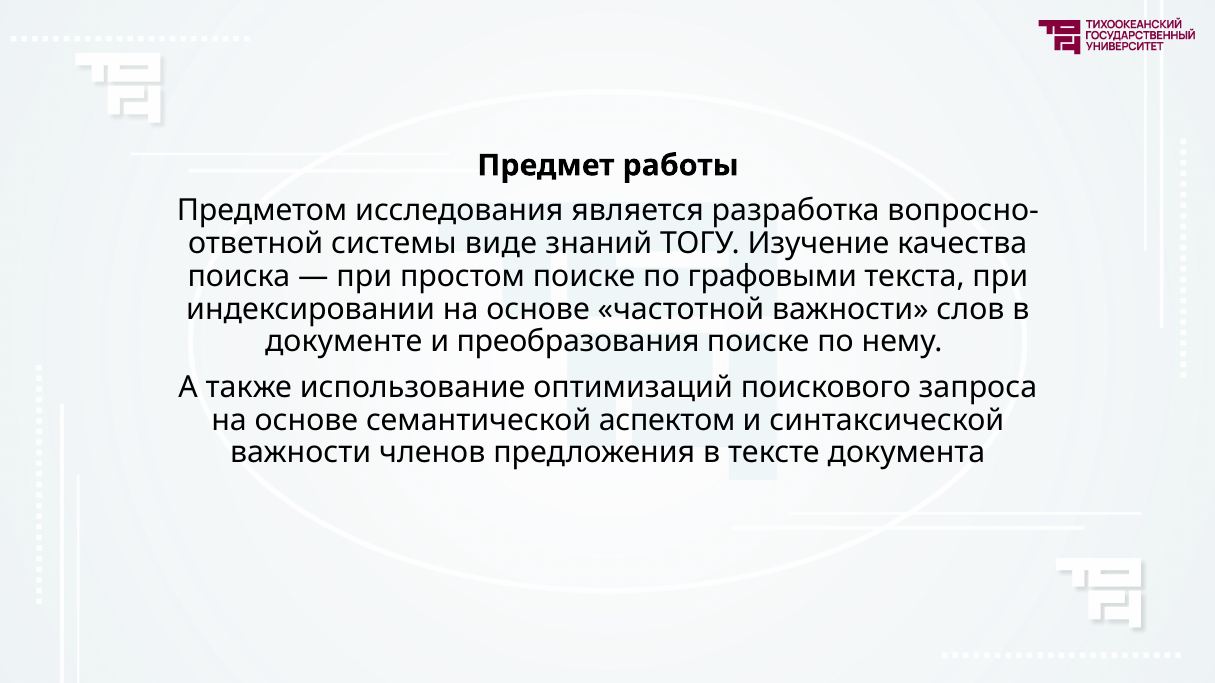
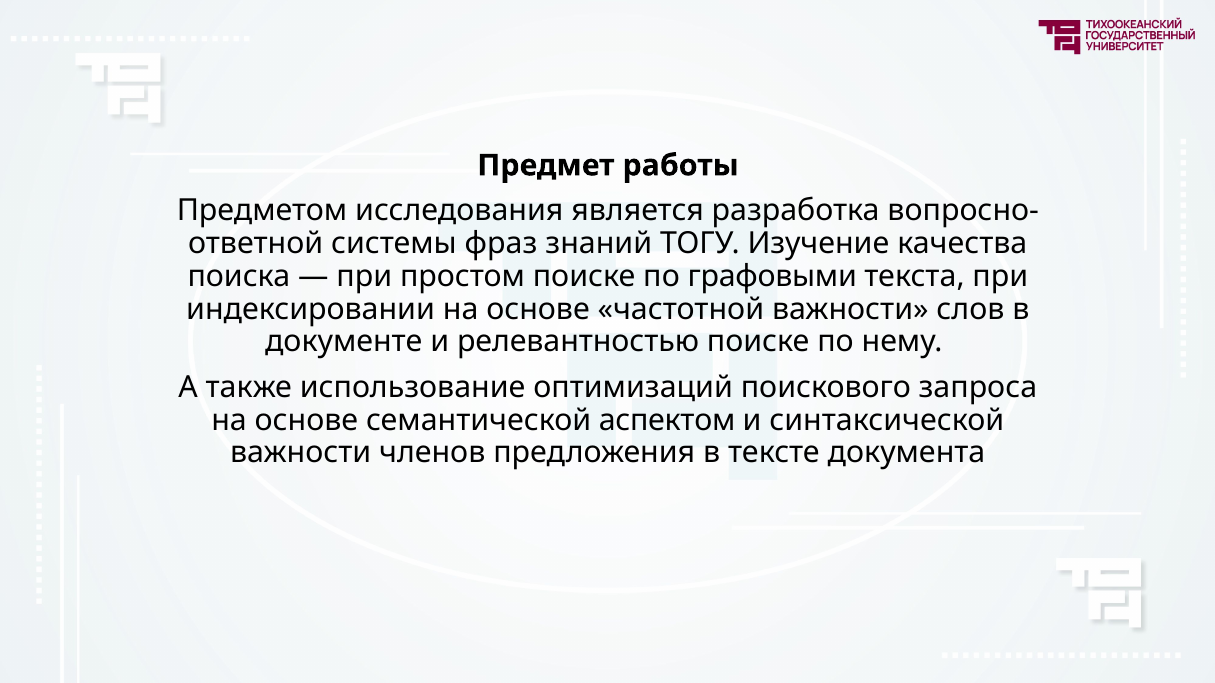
виде: виде -> фраз (501, 244)
преобразования: преобразования -> релевантностью (578, 342)
